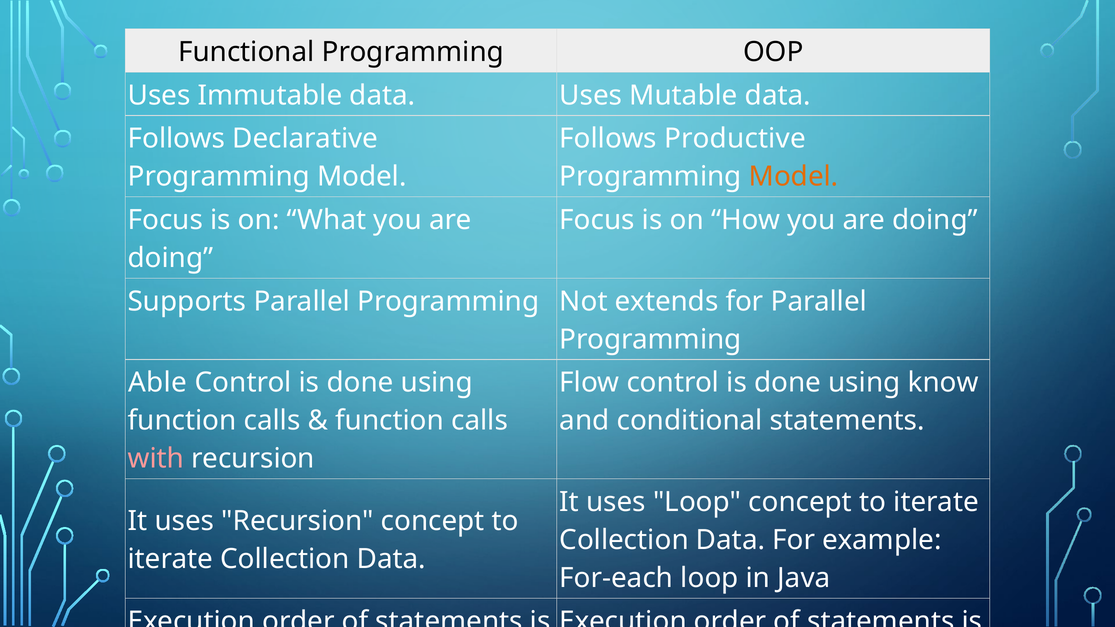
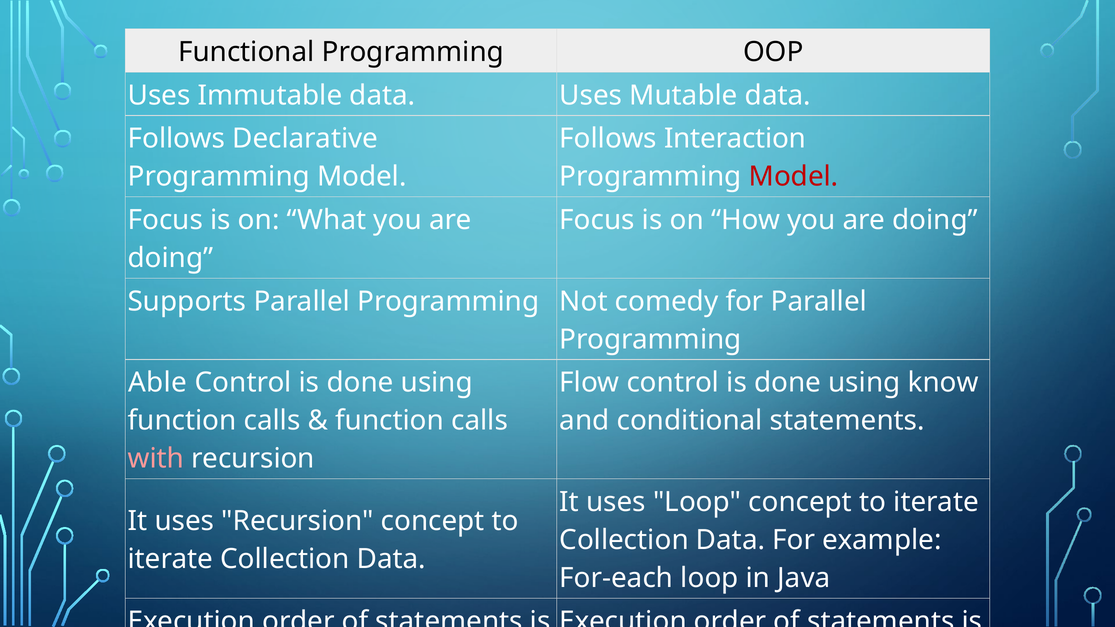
Productive: Productive -> Interaction (735, 139)
Model colour: orange -> red (794, 177)
extends: extends -> comedy (667, 301)
